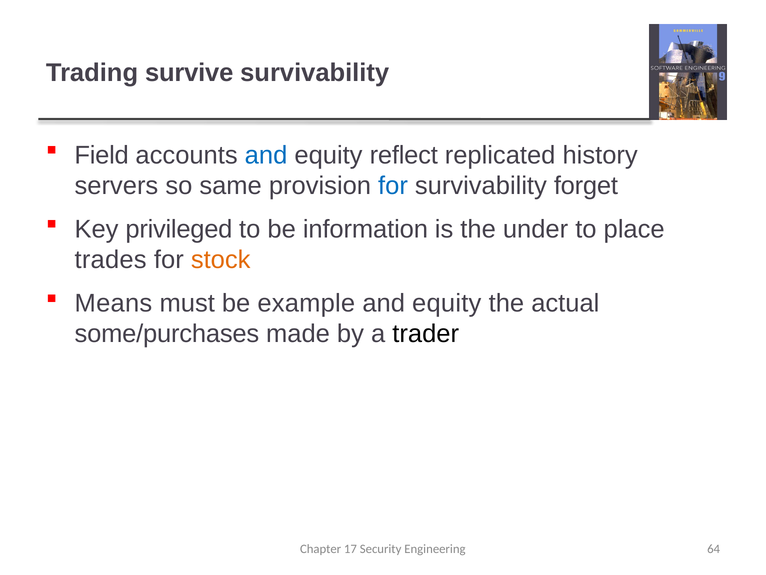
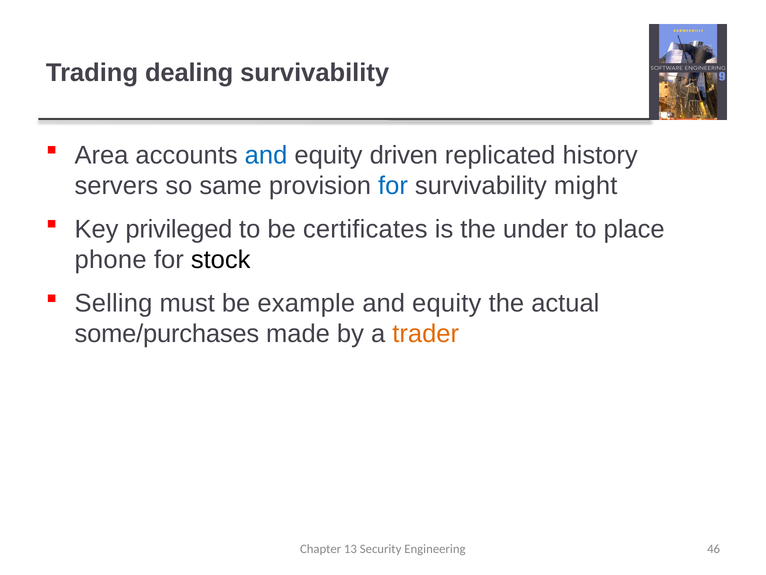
survive: survive -> dealing (189, 73)
Field: Field -> Area (102, 155)
reflect: reflect -> driven (404, 155)
forget: forget -> might (586, 186)
information: information -> certificates (365, 229)
trades: trades -> phone (111, 260)
stock colour: orange -> black (221, 260)
Means: Means -> Selling (113, 303)
trader colour: black -> orange (426, 334)
17: 17 -> 13 (350, 549)
64: 64 -> 46 (714, 549)
